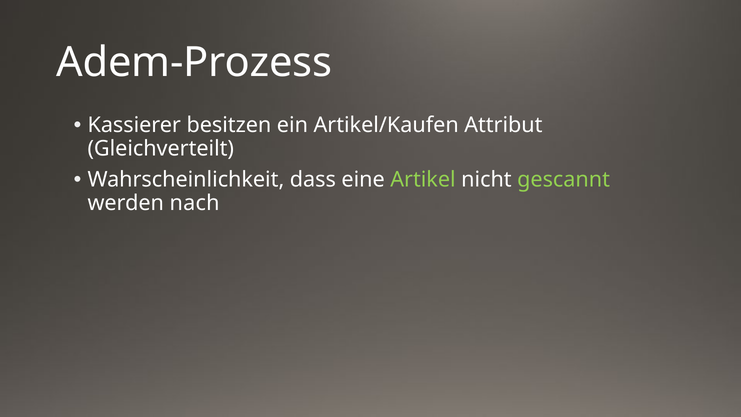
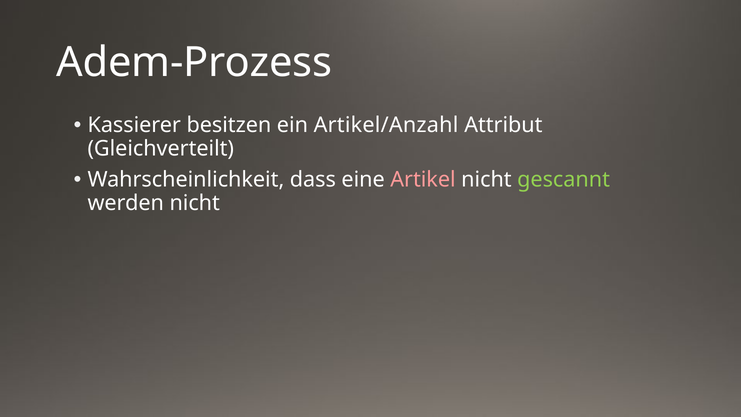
Artikel/Kaufen: Artikel/Kaufen -> Artikel/Anzahl (386, 125)
Artikel colour: light green -> pink (423, 180)
werden nach: nach -> nicht (195, 203)
